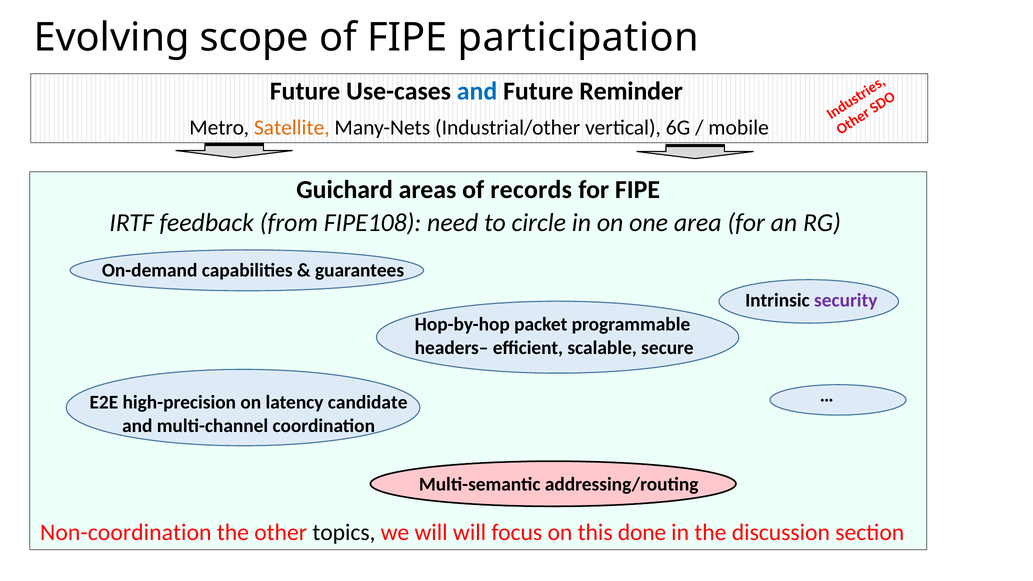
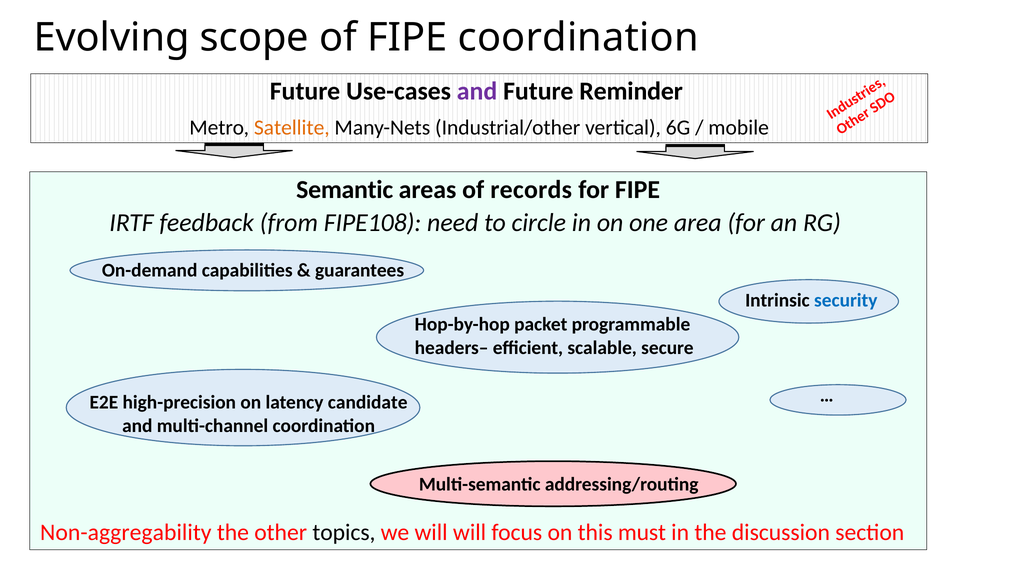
FIPE participation: participation -> coordination (578, 38)
and colour: blue -> purple (477, 91)
Guichard: Guichard -> Semantic (345, 190)
security colour: purple -> blue (846, 300)
Non-coordination: Non-coordination -> Non-aggregability (126, 532)
done: done -> must (642, 532)
